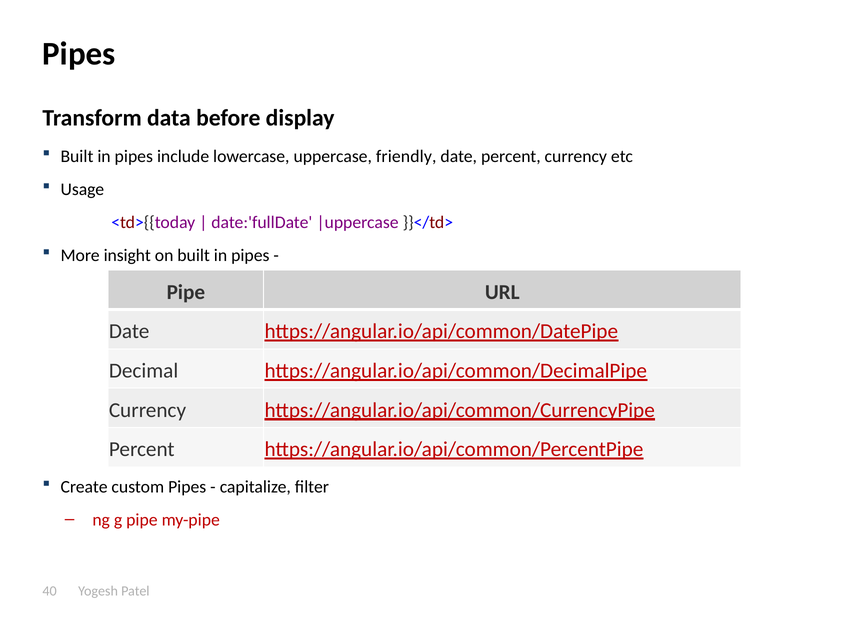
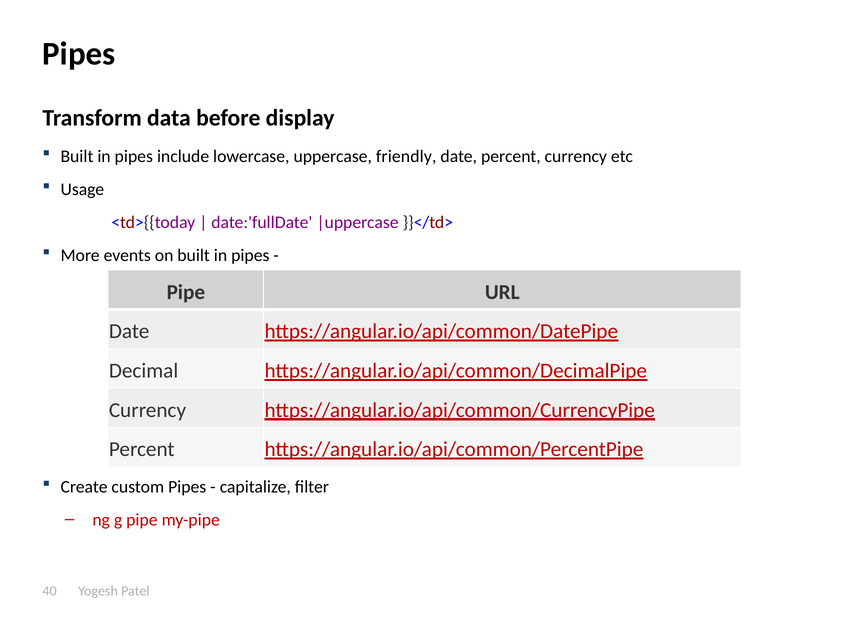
insight: insight -> events (127, 255)
